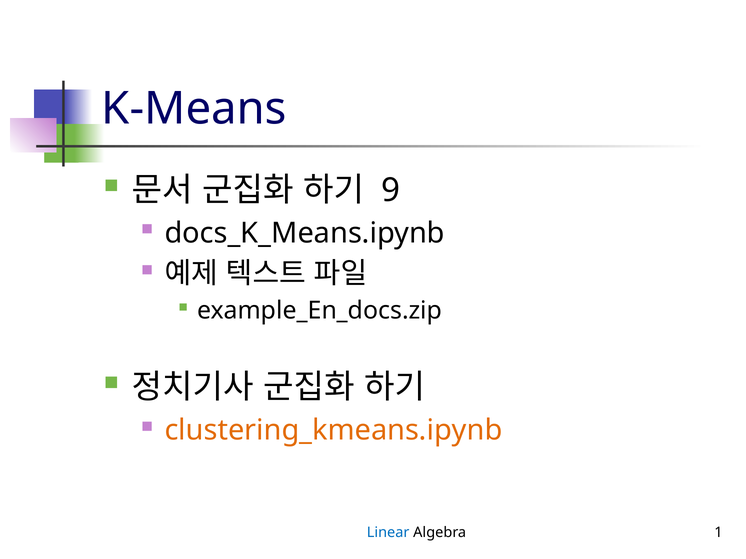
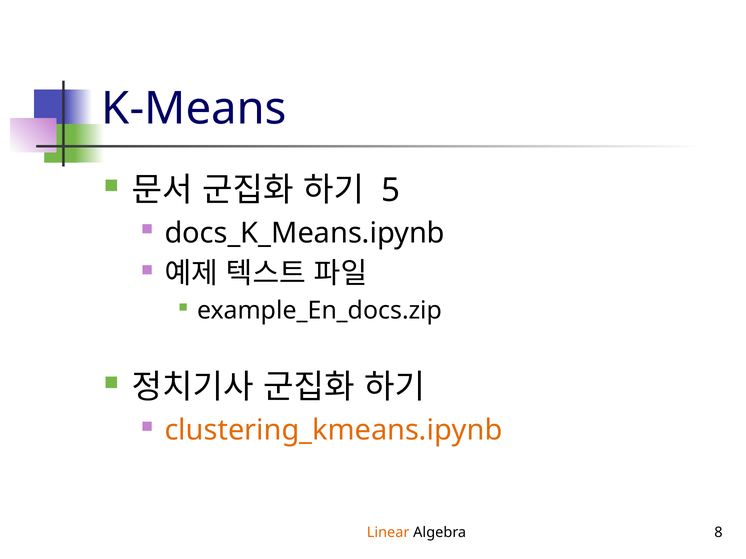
9: 9 -> 5 (391, 191)
Linear colour: blue -> orange (388, 533)
1: 1 -> 8 (718, 533)
